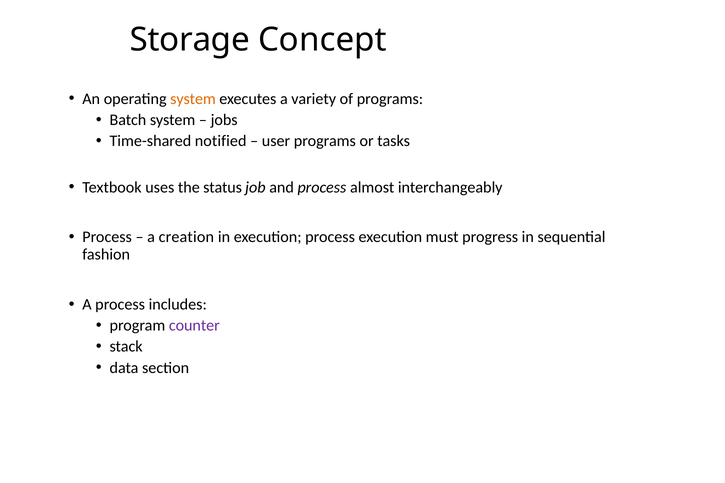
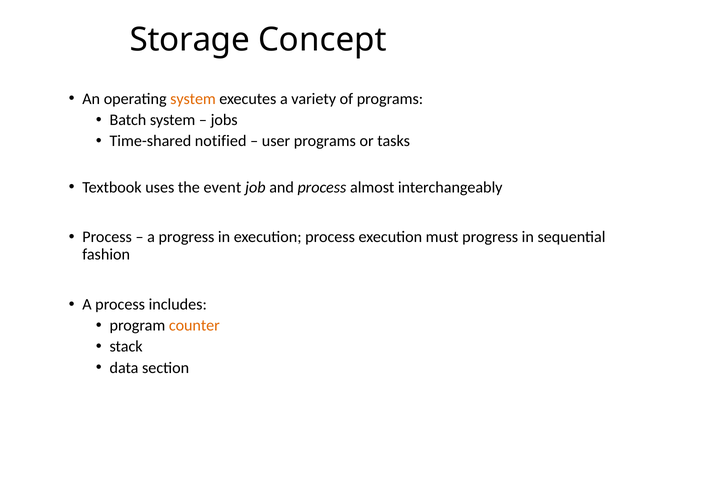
status: status -> event (222, 187)
a creation: creation -> progress (186, 237)
counter colour: purple -> orange (194, 326)
